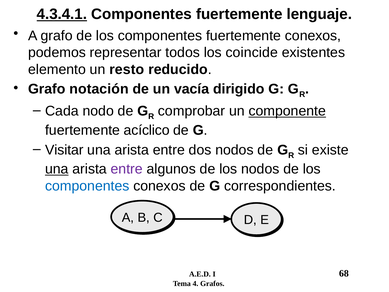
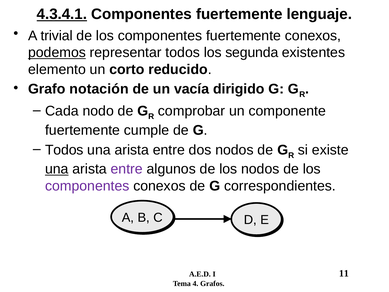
A grafo: grafo -> trivial (57, 36)
podemos underline: none -> present (57, 52)
coincide: coincide -> segunda (252, 52)
resto: resto -> corto (127, 69)
componente underline: present -> none (287, 111)
acíclico: acíclico -> cumple (147, 130)
Visitar: Visitar -> Todos (64, 150)
componentes colour: blue -> purple (87, 186)
68: 68 -> 11 (344, 273)
